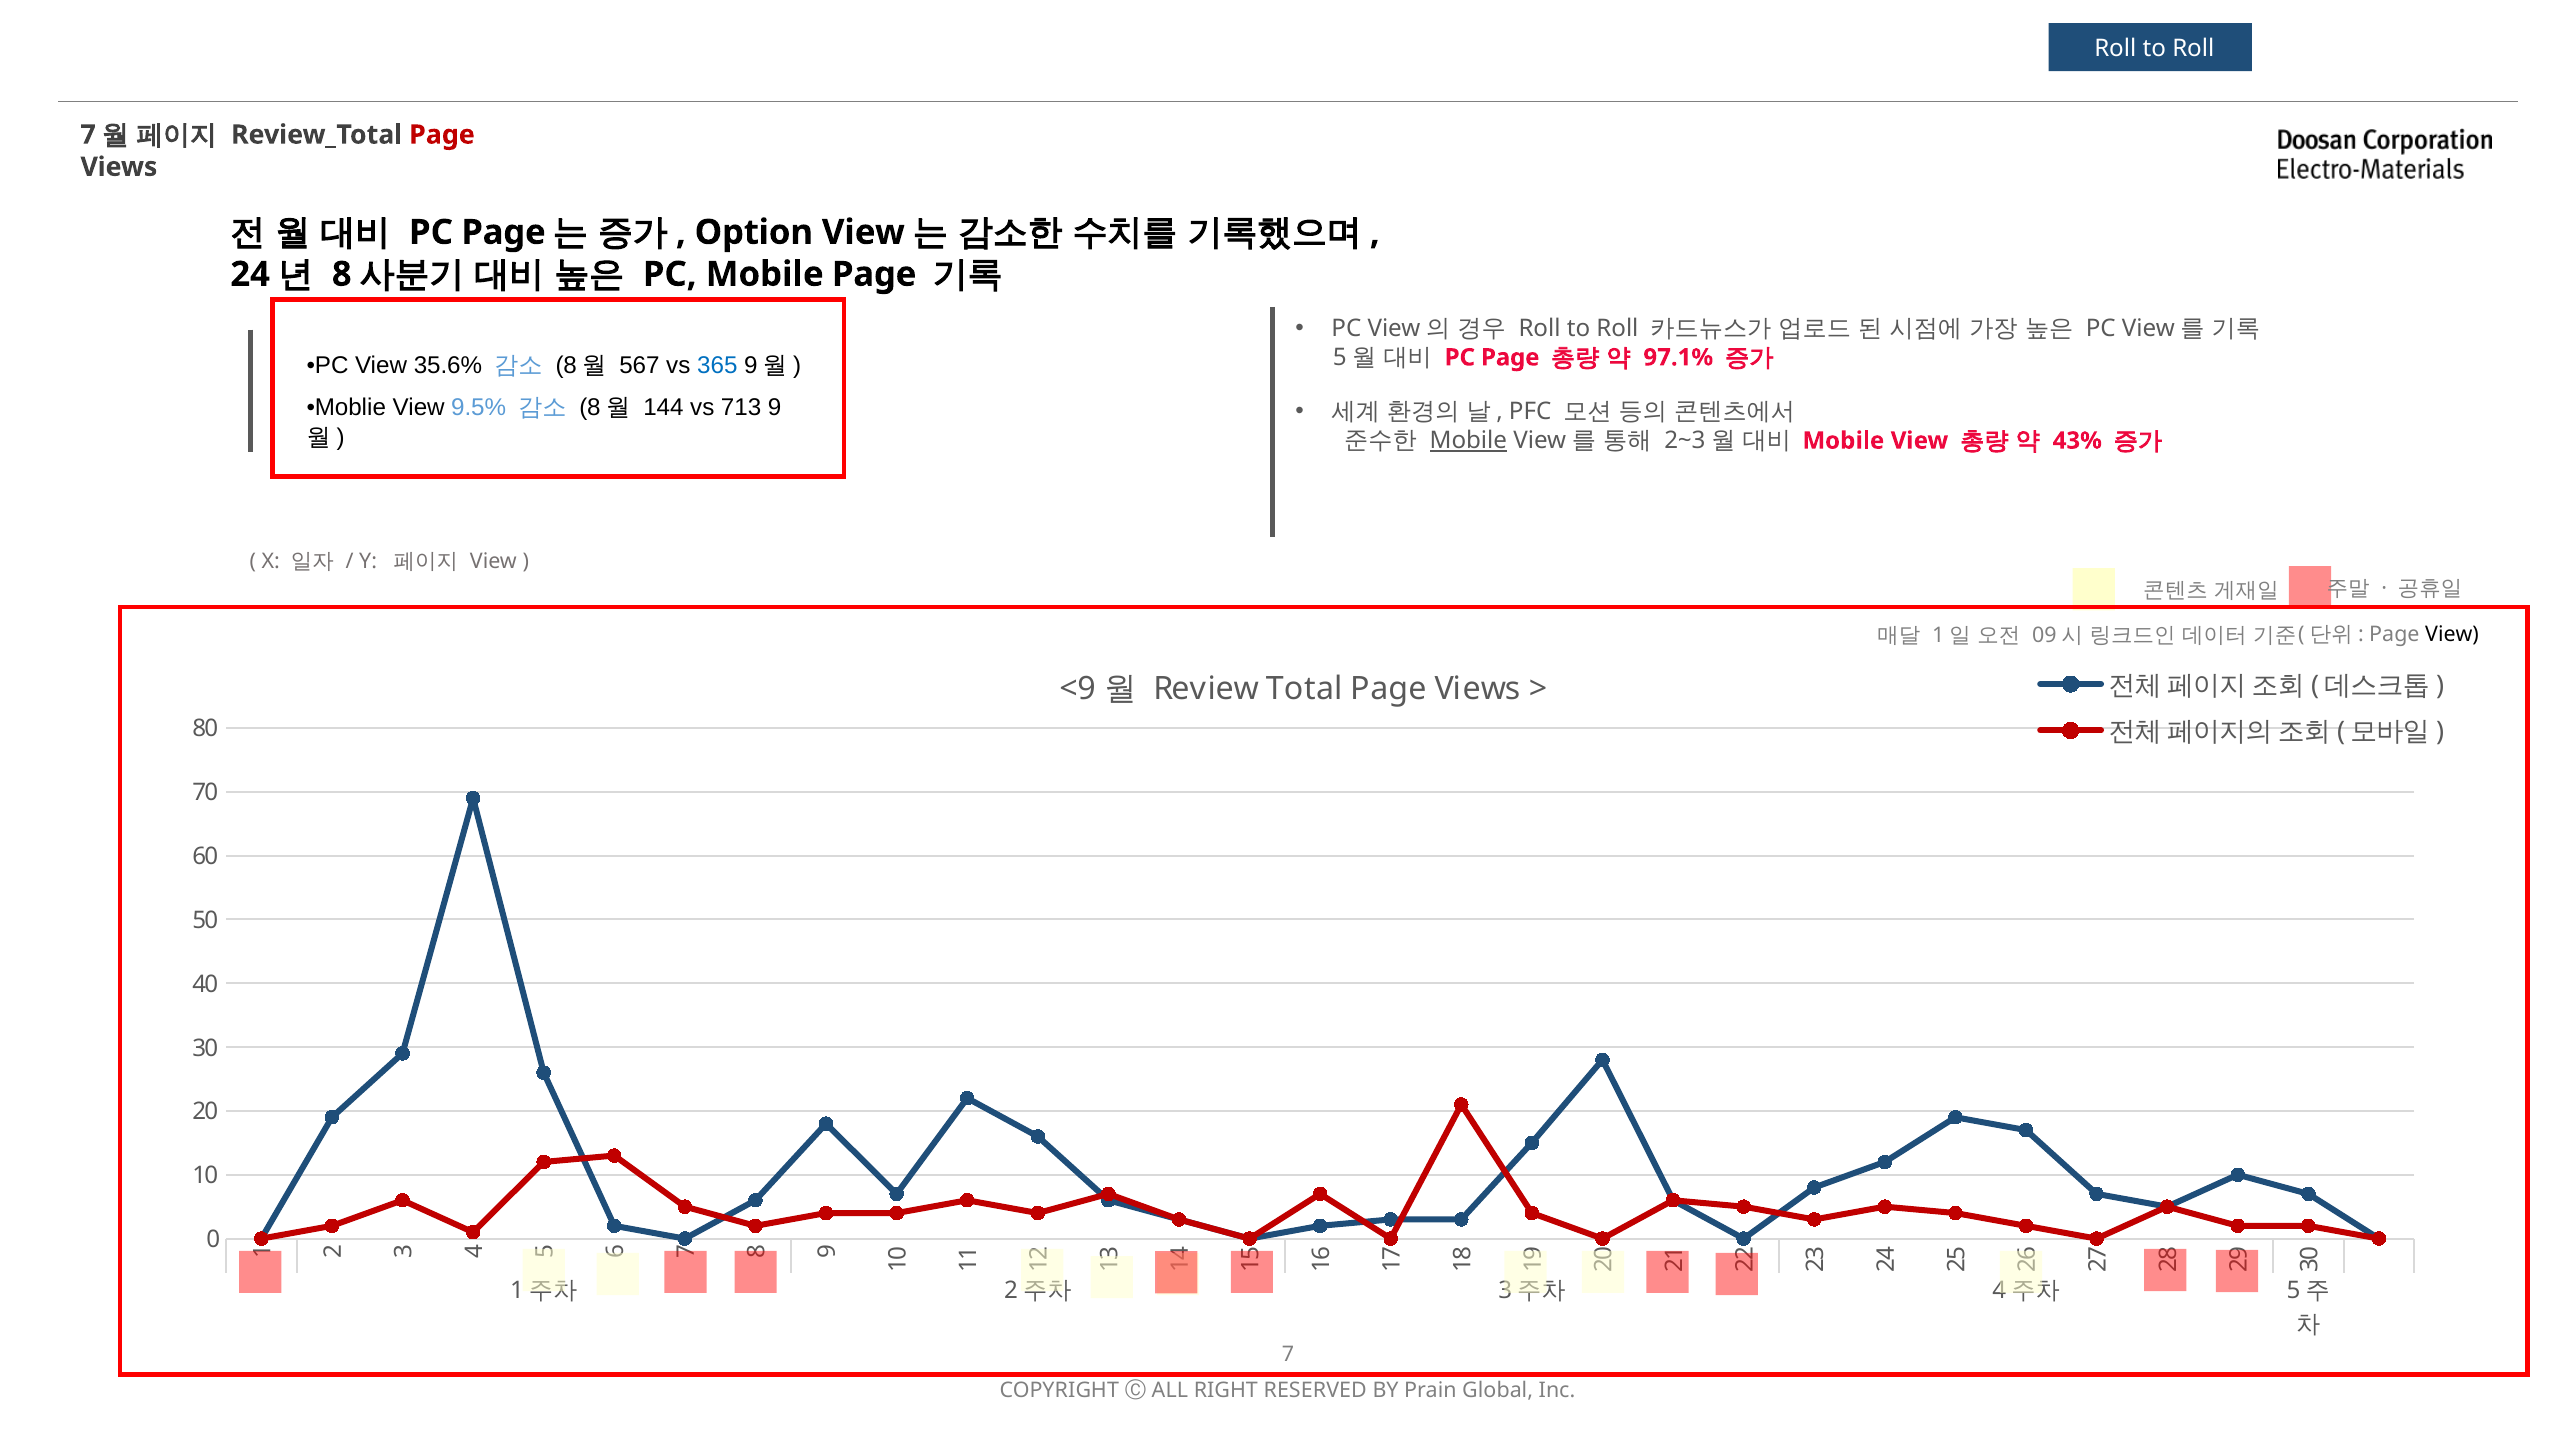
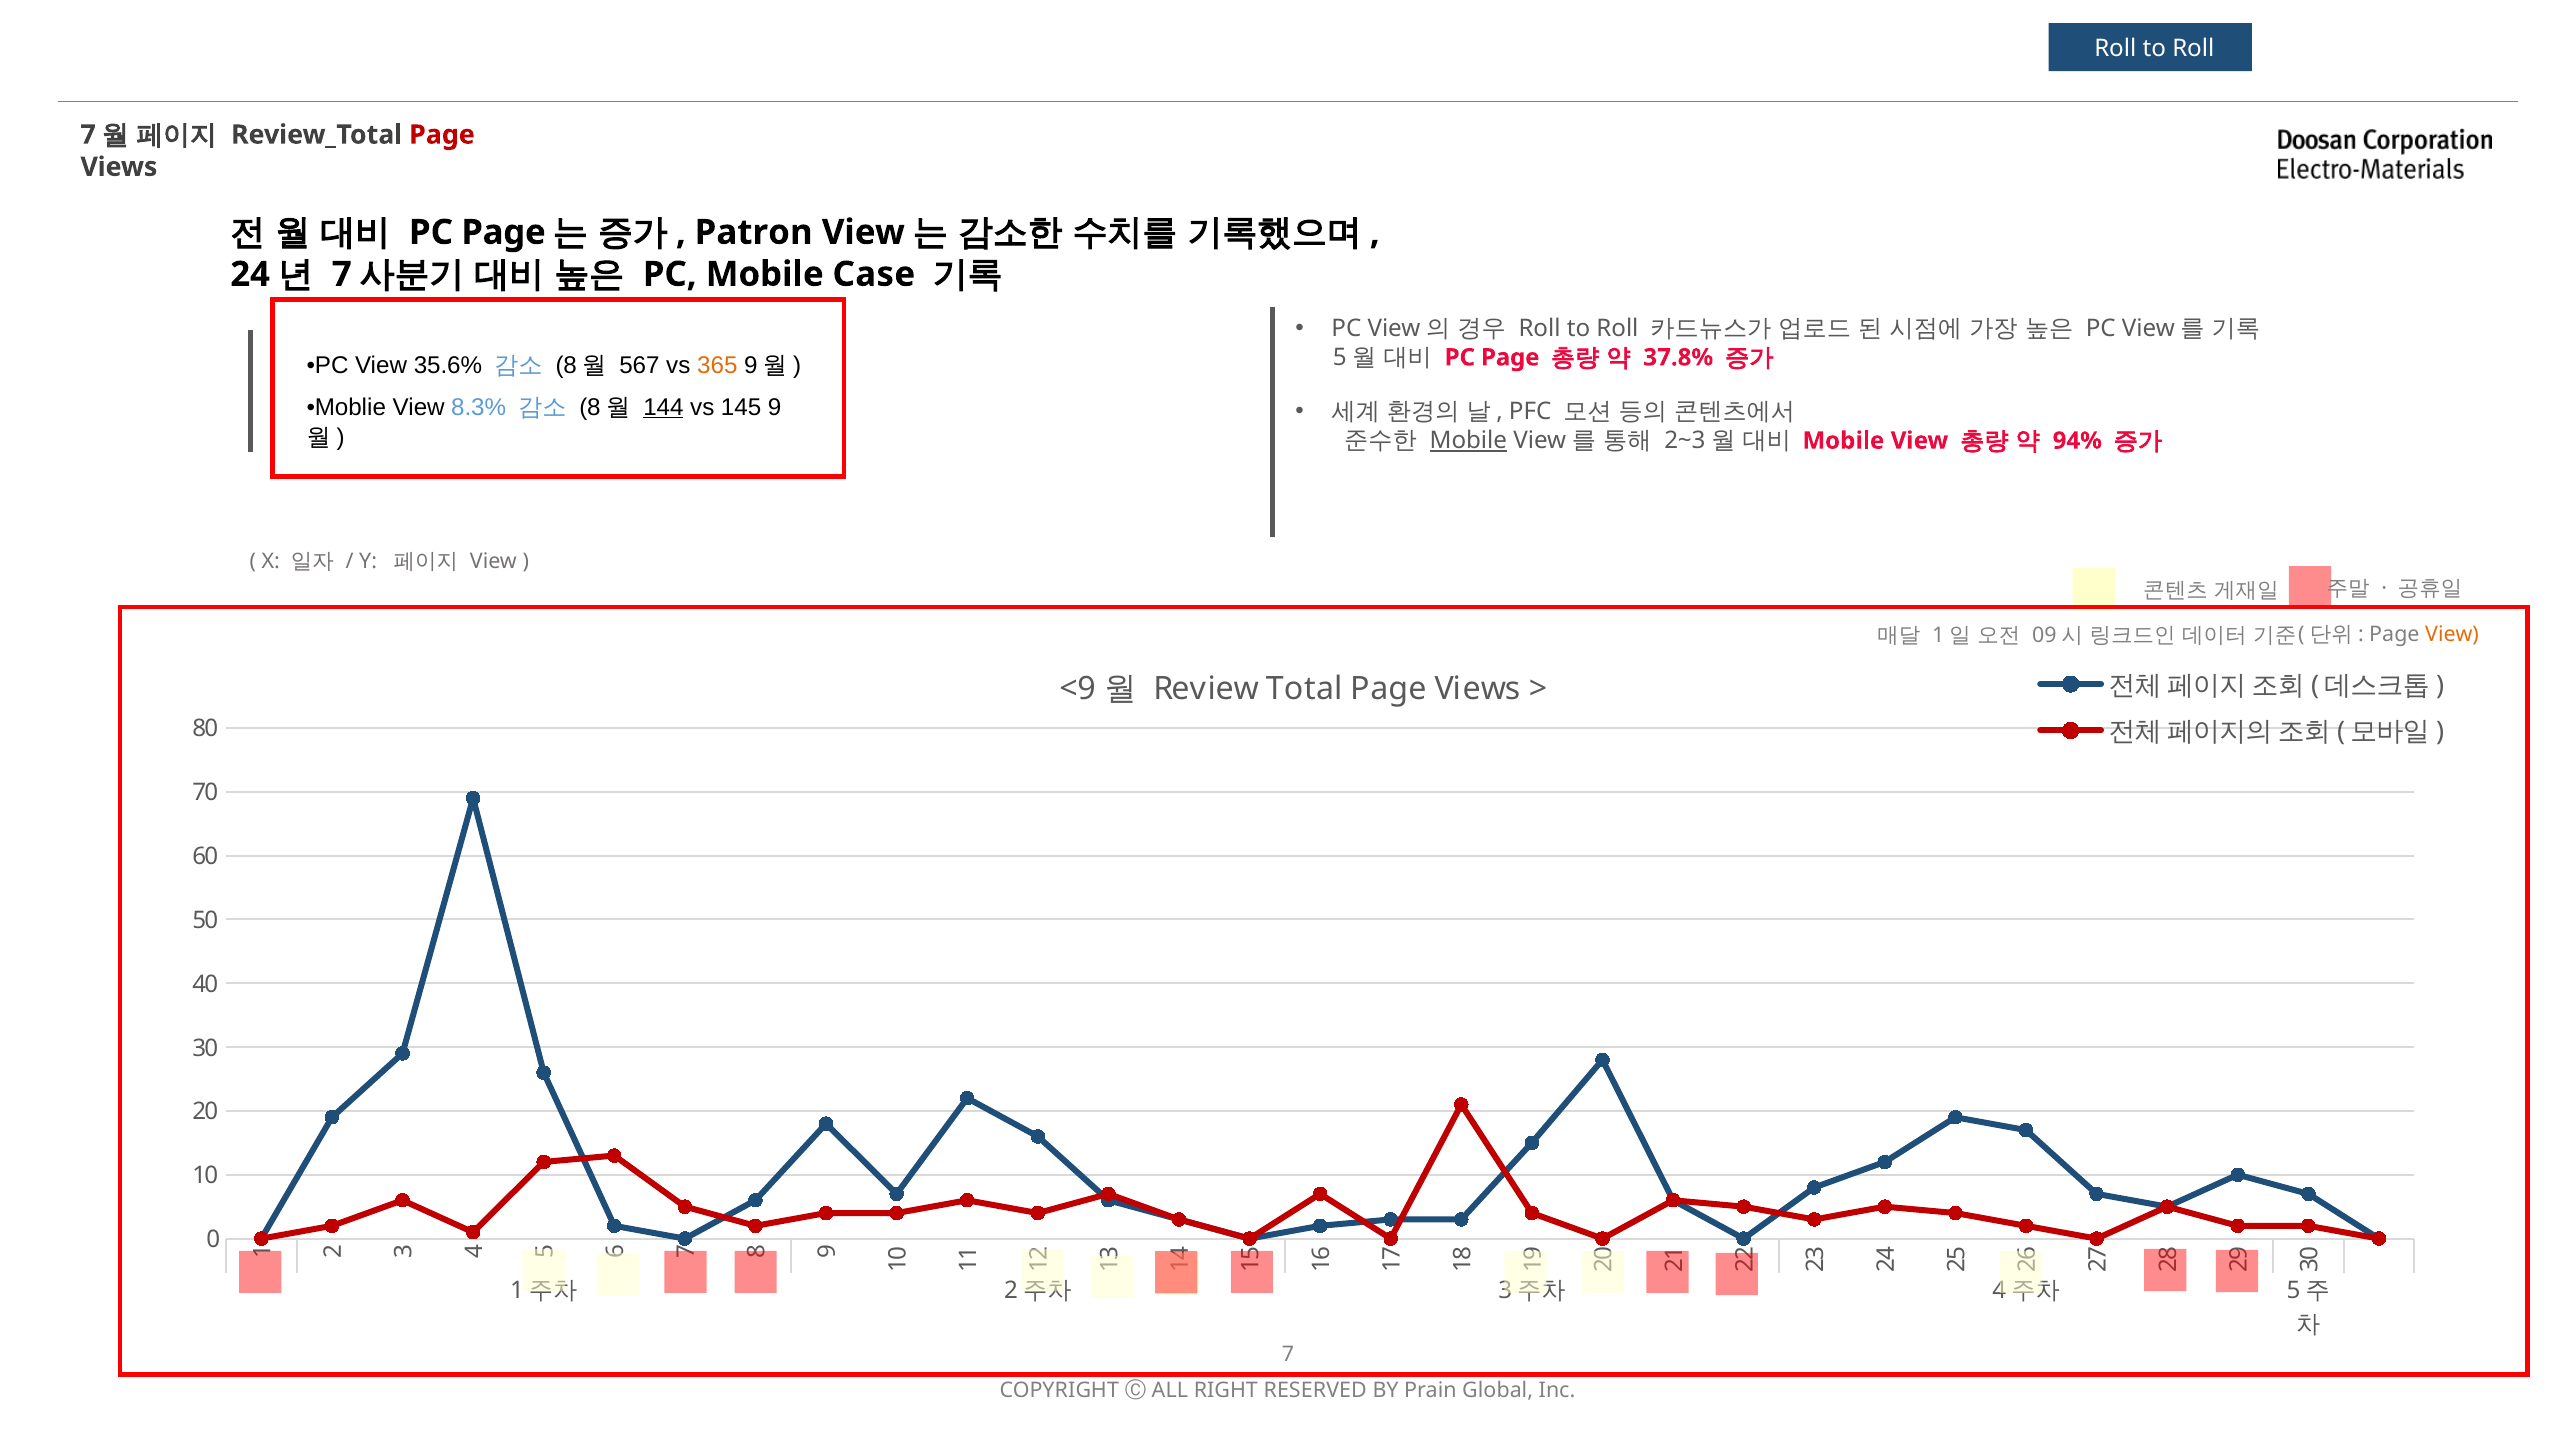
Option: Option -> Patron (754, 232)
8: 8 -> 7 (342, 274)
Mobile Page: Page -> Case (874, 274)
97.1%: 97.1% -> 37.8% (1678, 357)
365 colour: blue -> orange (717, 366)
9.5%: 9.5% -> 8.3% (479, 407)
144 underline: none -> present (663, 407)
713: 713 -> 145 (741, 407)
43%: 43% -> 94% (2077, 441)
View colour: black -> orange (2452, 635)
